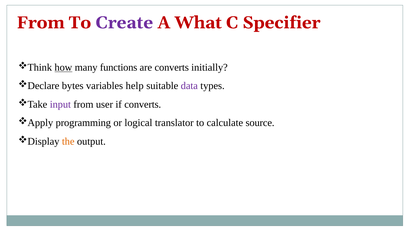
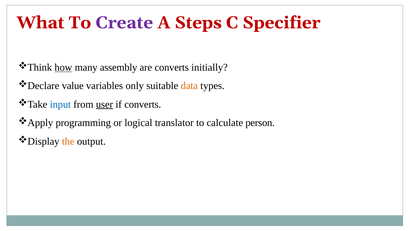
From: From -> What (41, 23)
What: What -> Steps (198, 23)
functions: functions -> assembly (119, 67)
bytes: bytes -> value (73, 86)
help: help -> only (135, 86)
data colour: purple -> orange (189, 86)
input colour: purple -> blue (60, 104)
user underline: none -> present (104, 104)
source: source -> person (260, 123)
